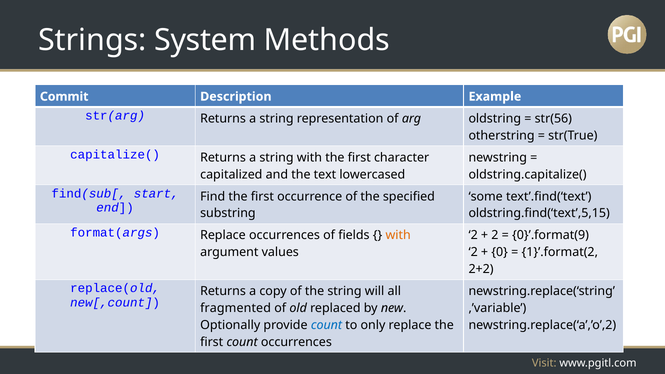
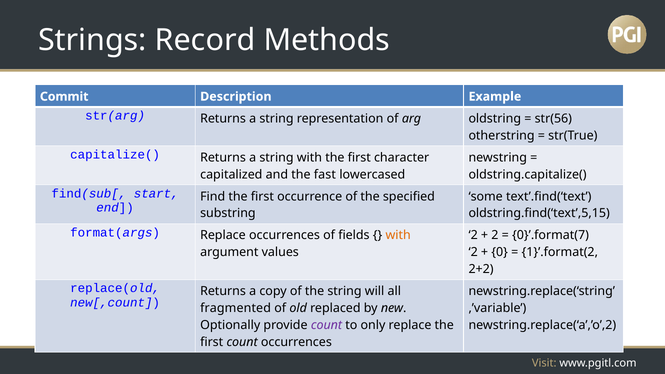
System: System -> Record (205, 40)
text: text -> fast (325, 174)
0}’.format(9: 0}’.format(9 -> 0}’.format(7 (551, 235)
count colour: blue -> purple (326, 325)
